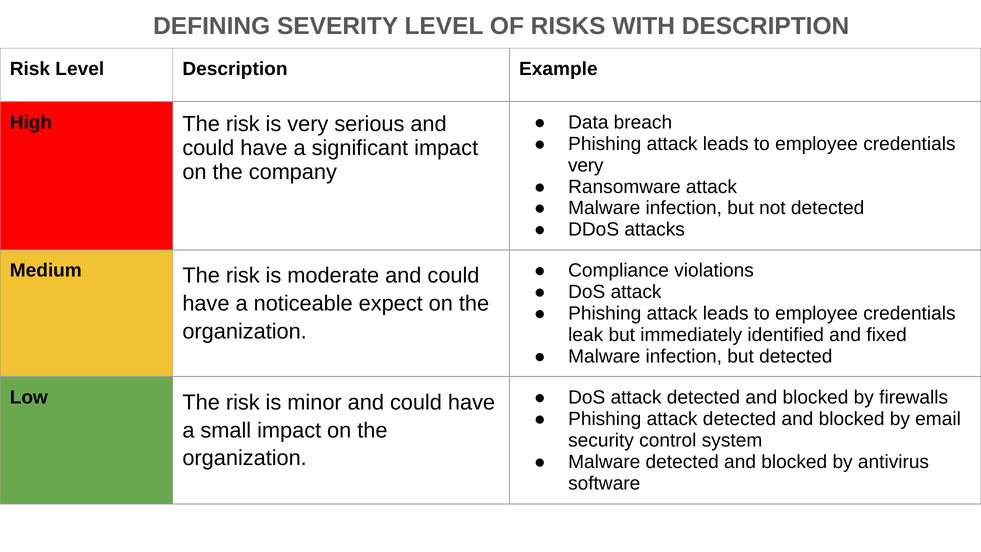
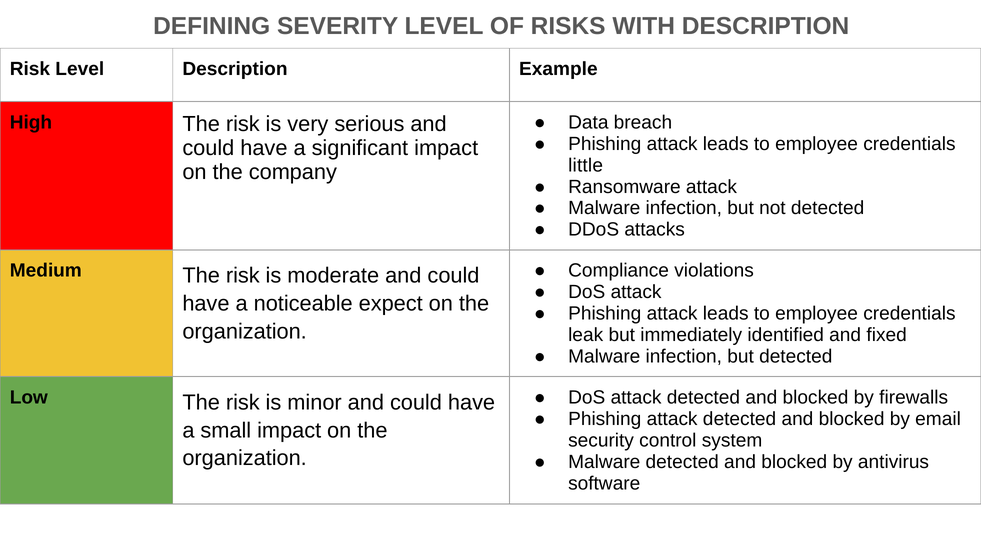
very: very -> little (586, 165)
